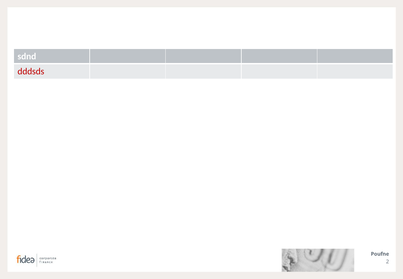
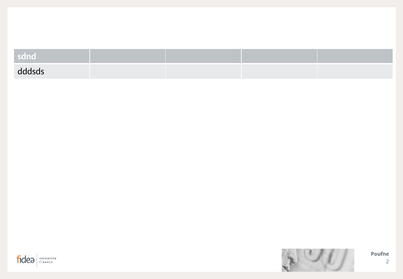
dddsds colour: red -> black (31, 71)
